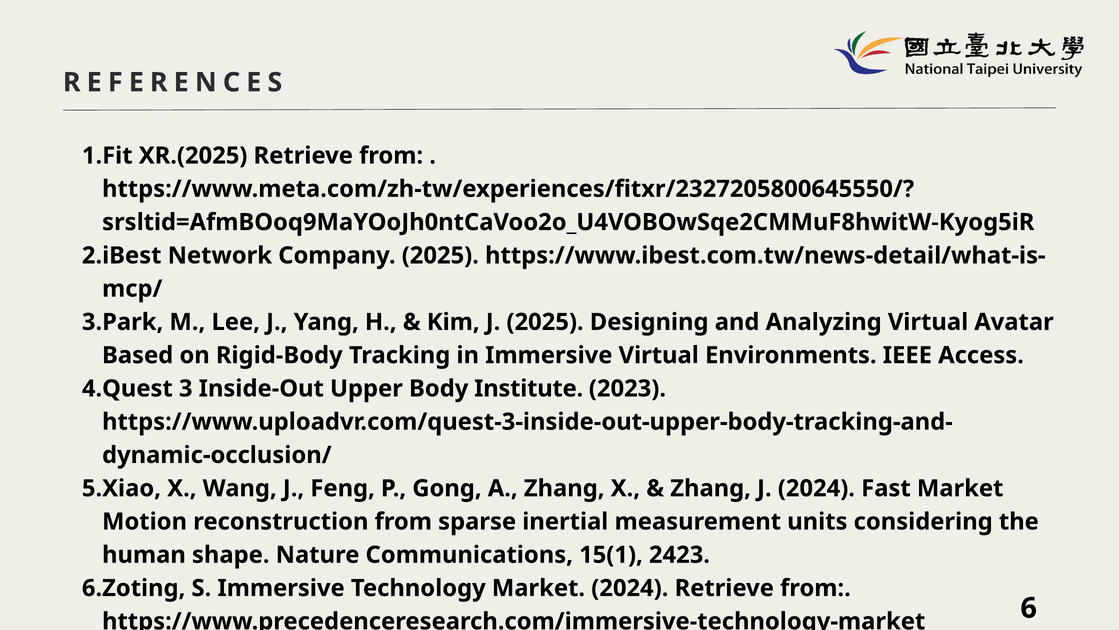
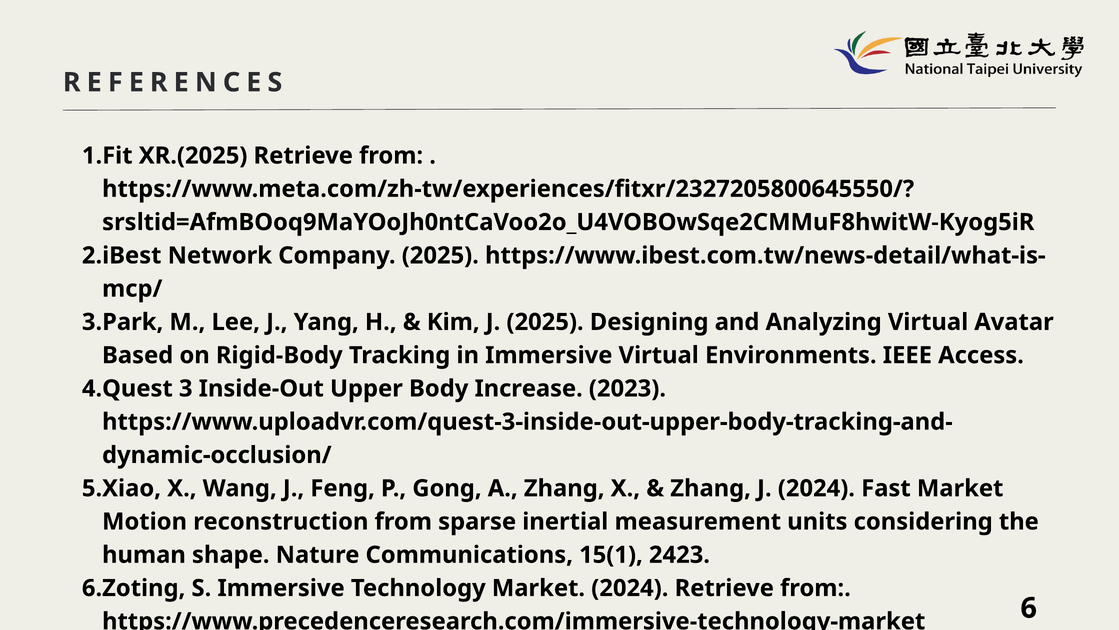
Institute: Institute -> Increase (529, 388)
